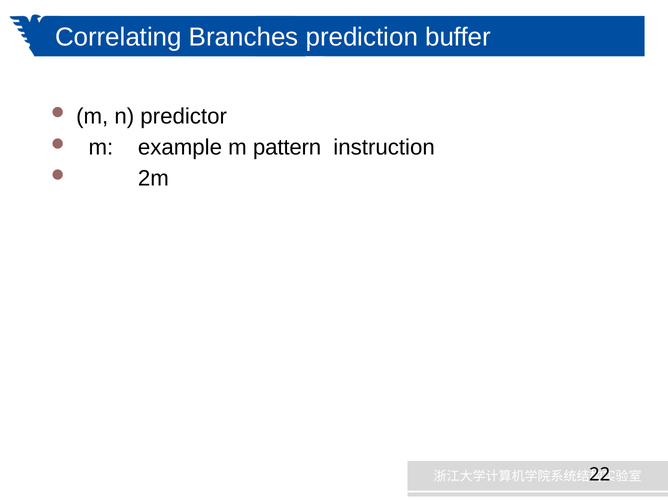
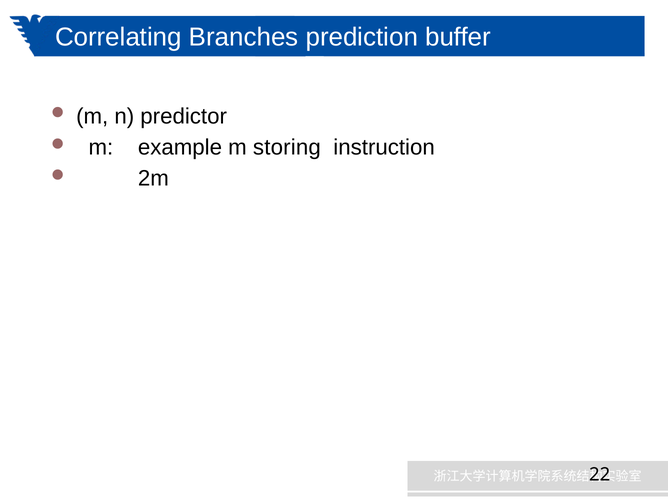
pattern: pattern -> storing (287, 147)
